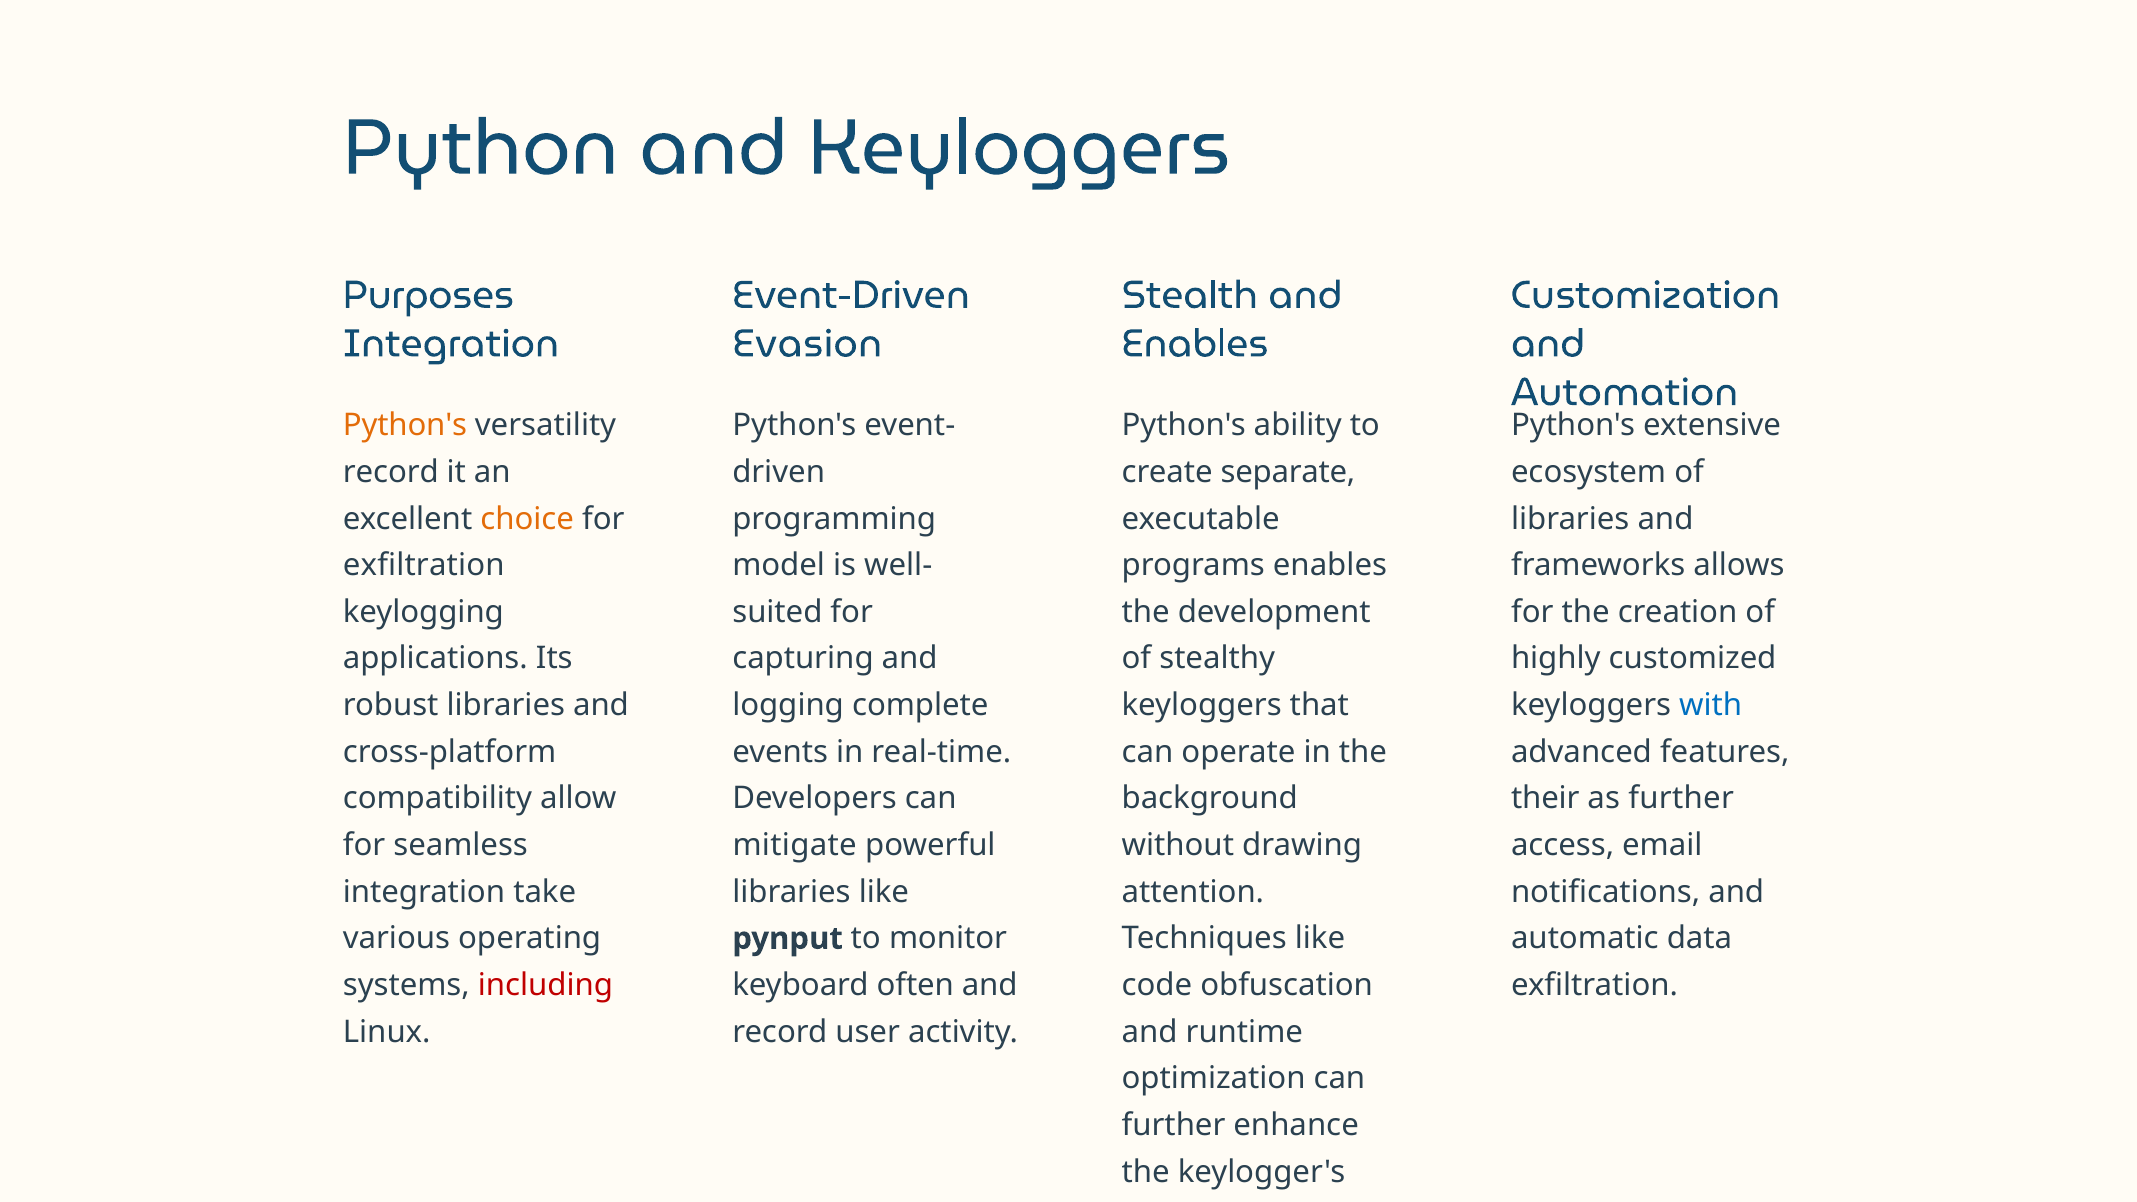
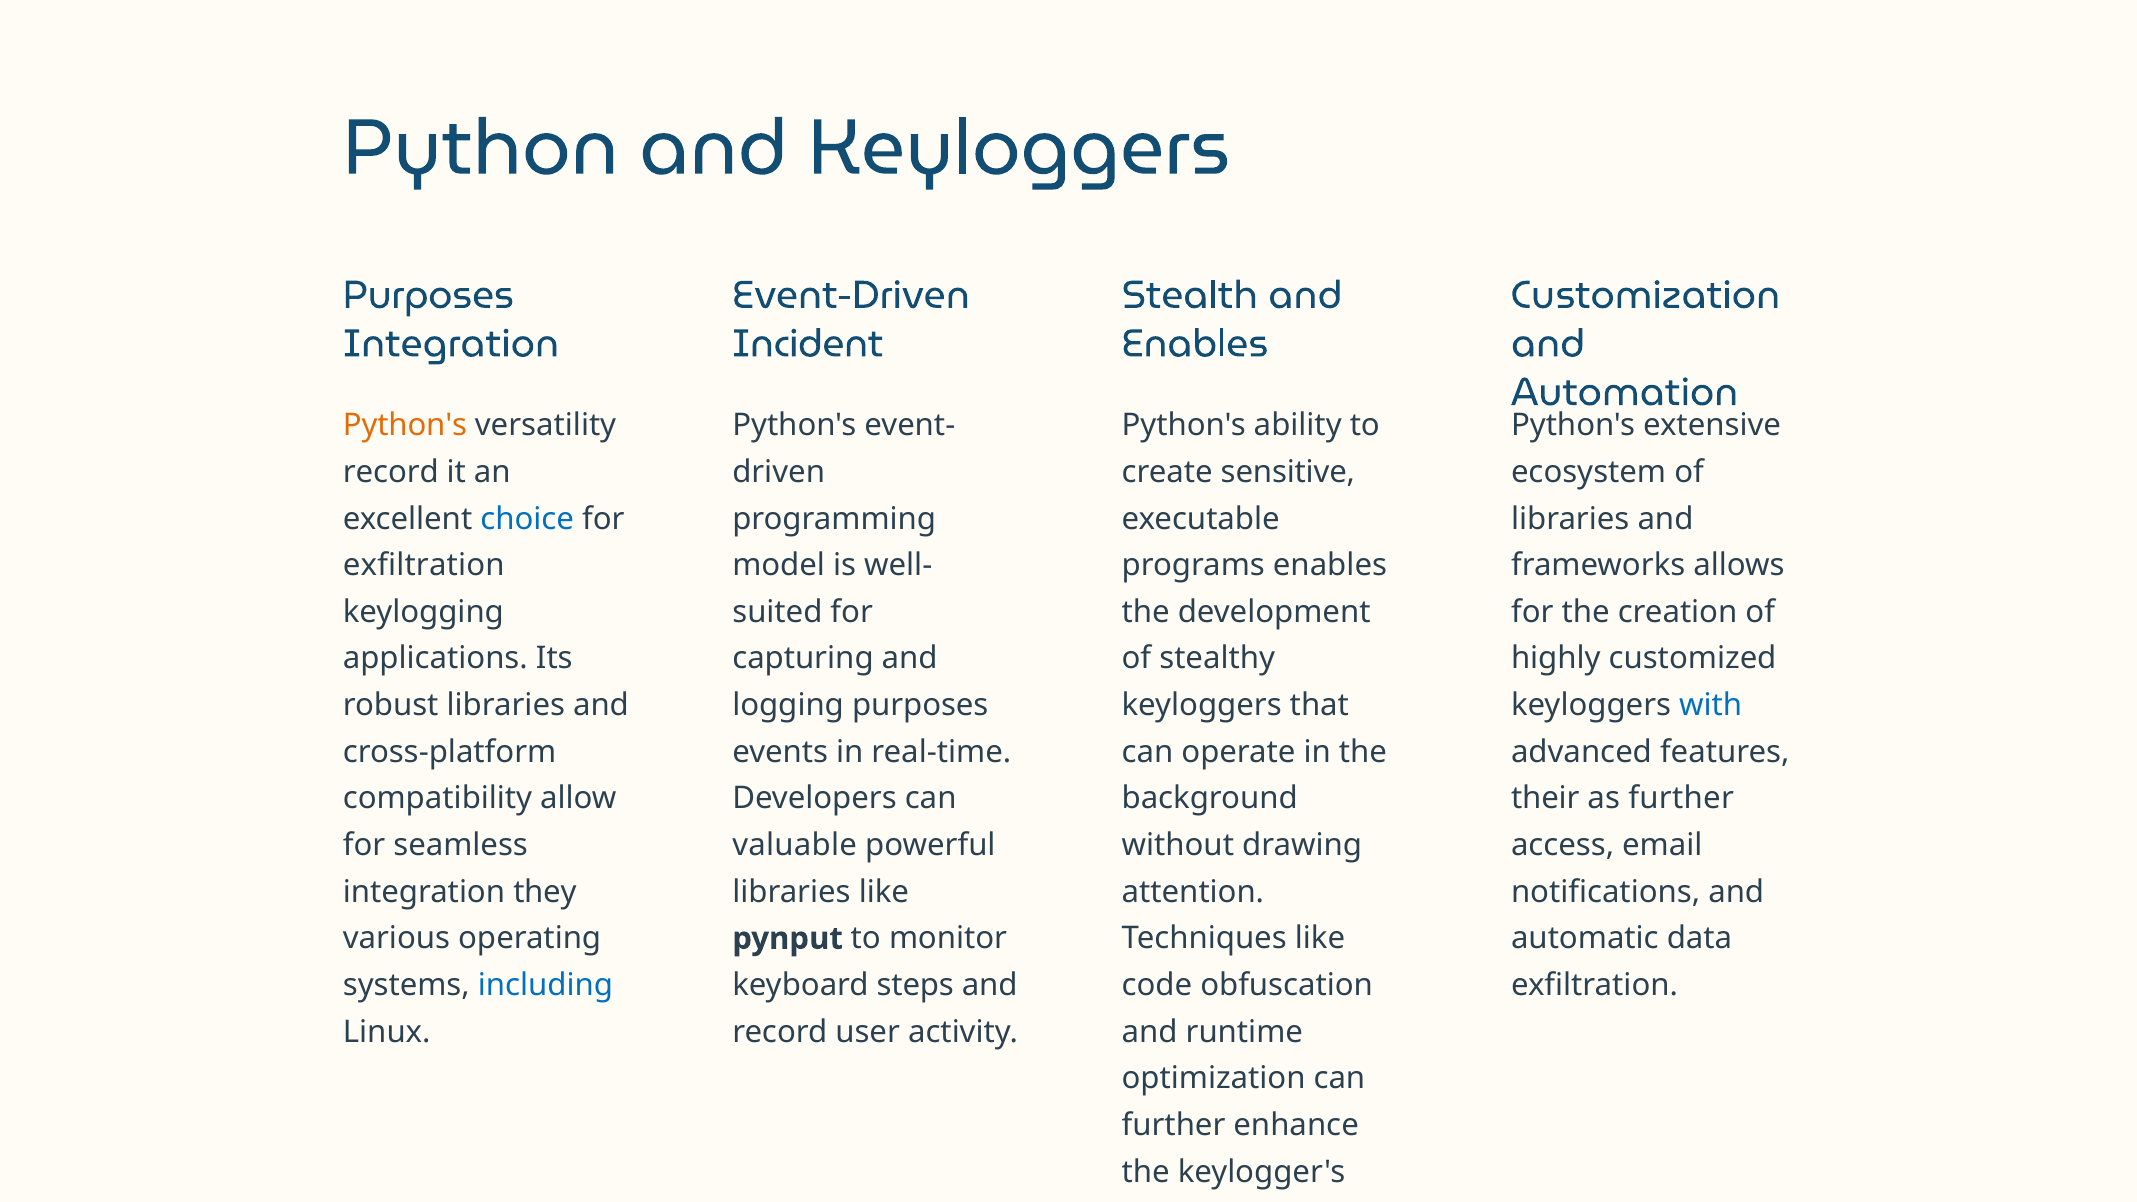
Evasion: Evasion -> Incident (808, 344)
separate: separate -> sensitive (1288, 472)
choice colour: orange -> blue (527, 519)
logging complete: complete -> purposes (920, 705)
mitigate: mitigate -> valuable (795, 845)
take: take -> they (545, 892)
including colour: red -> blue (545, 985)
often: often -> steps (915, 985)
